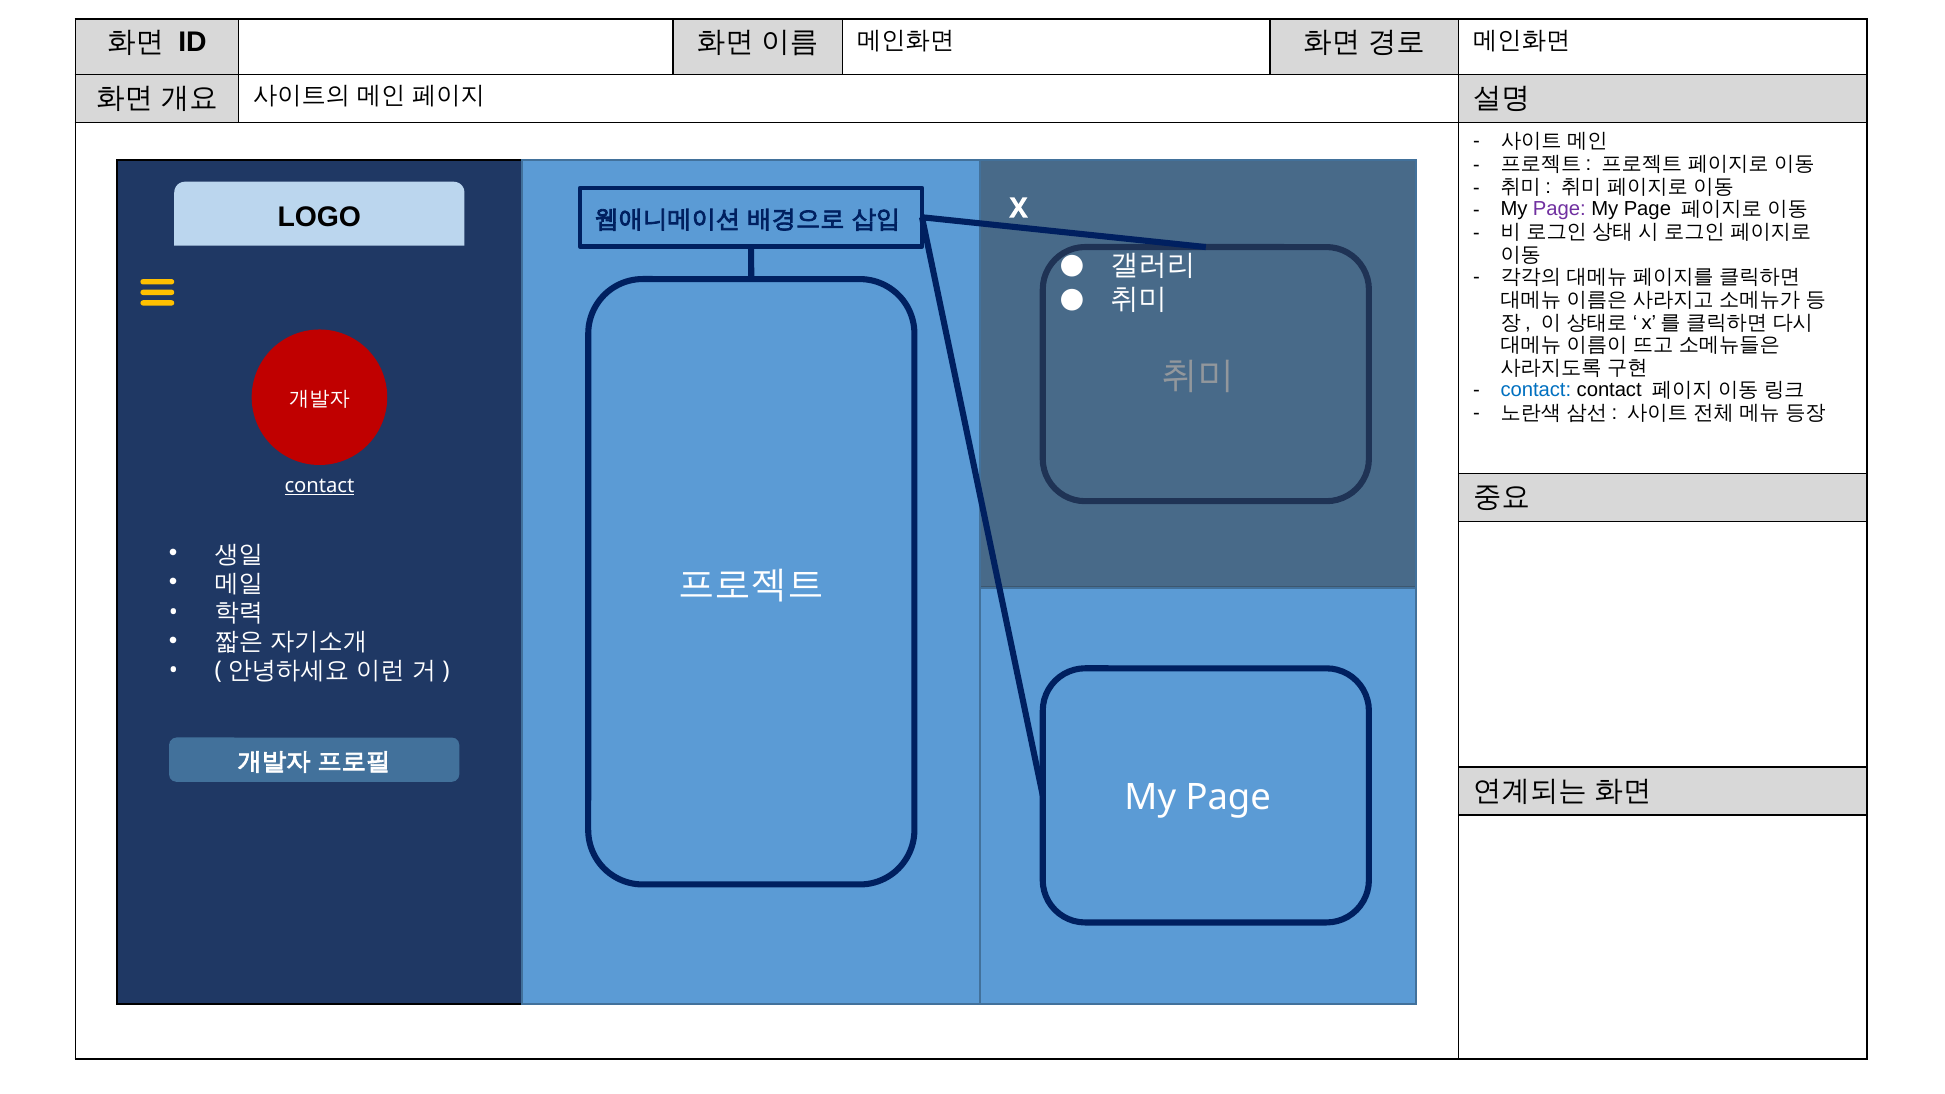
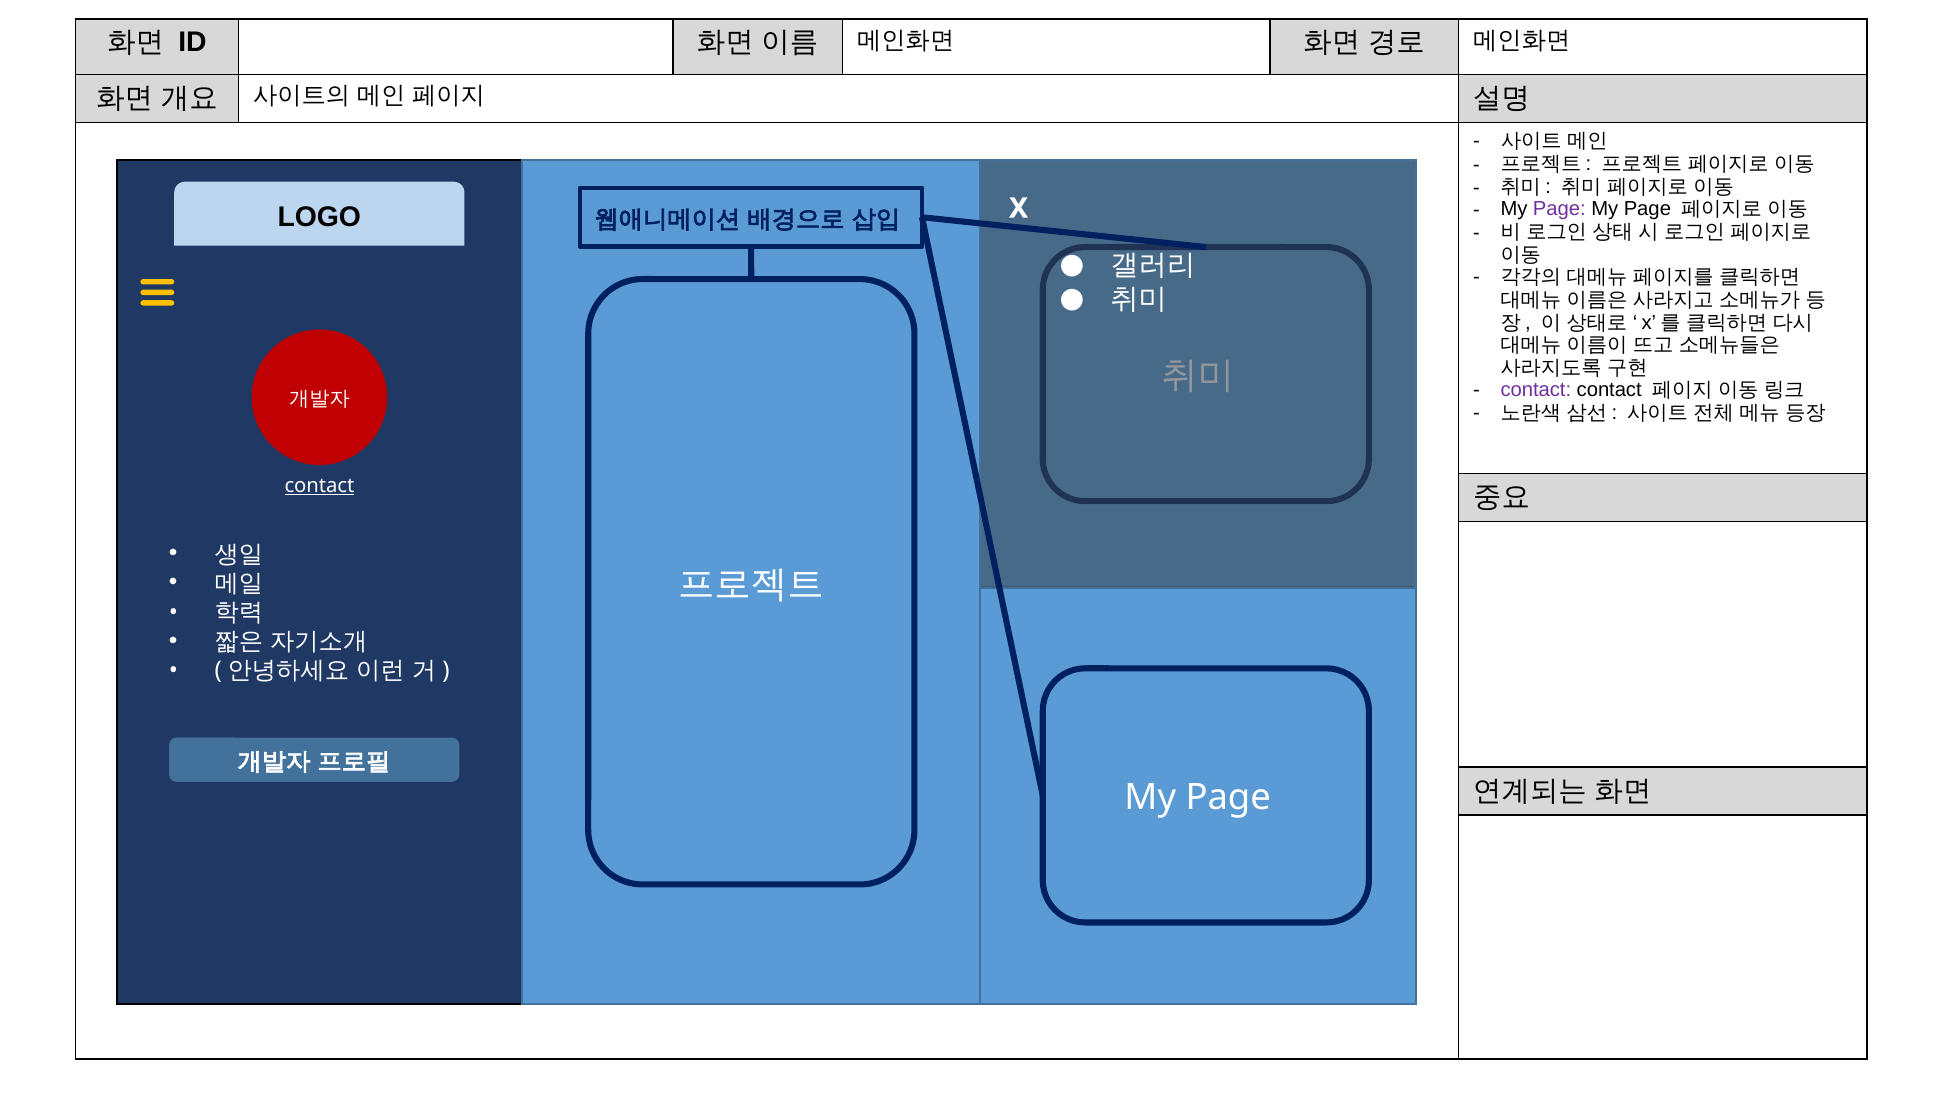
contact colour: blue -> purple (1536, 390)
